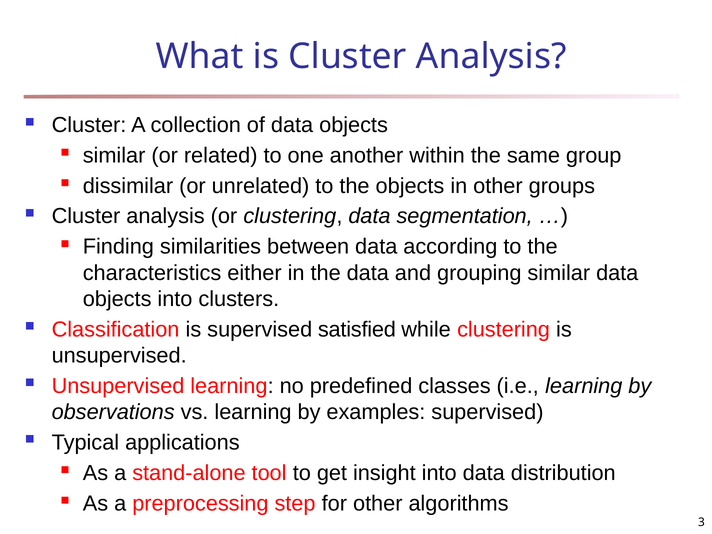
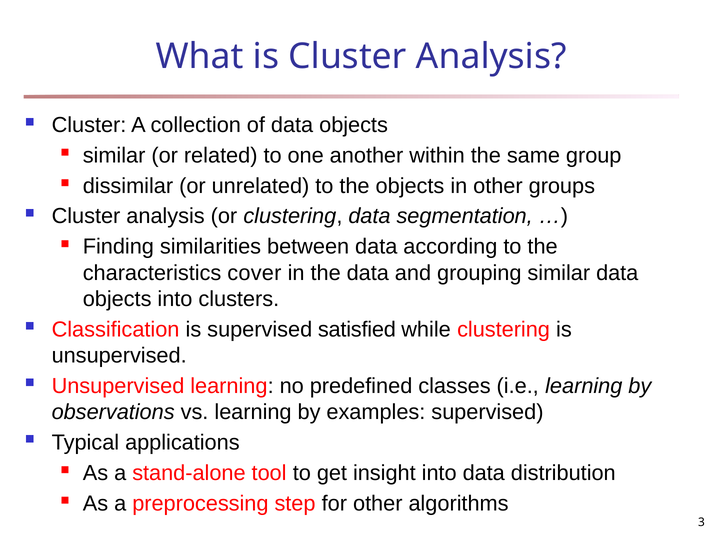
either: either -> cover (254, 273)
